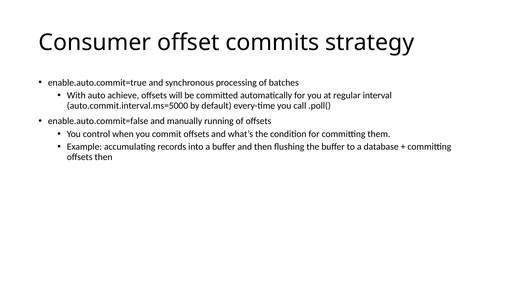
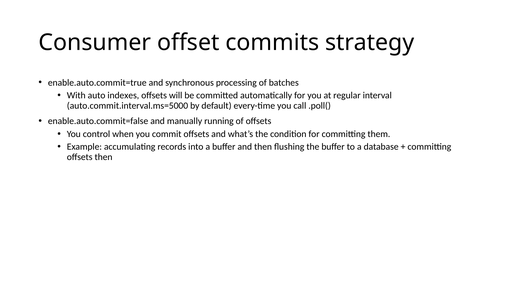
achieve: achieve -> indexes (123, 95)
